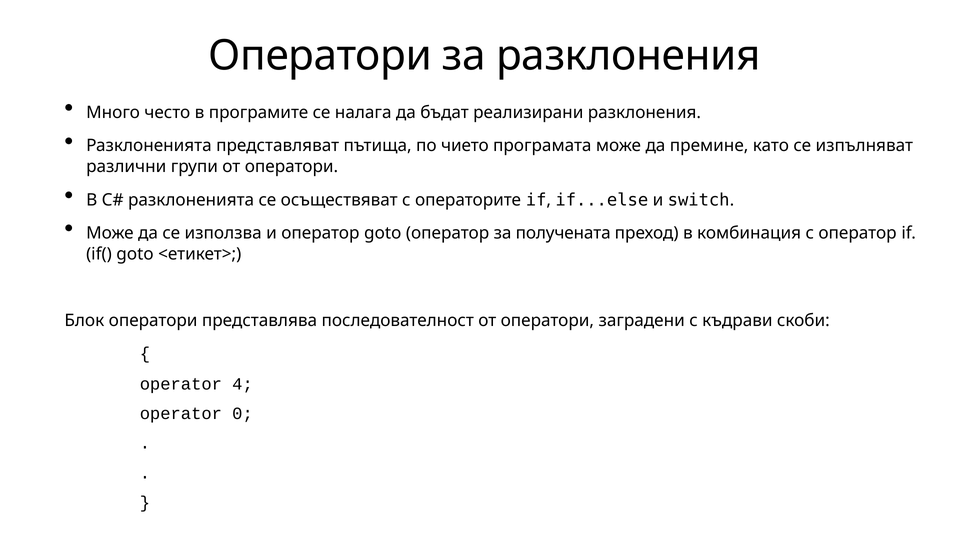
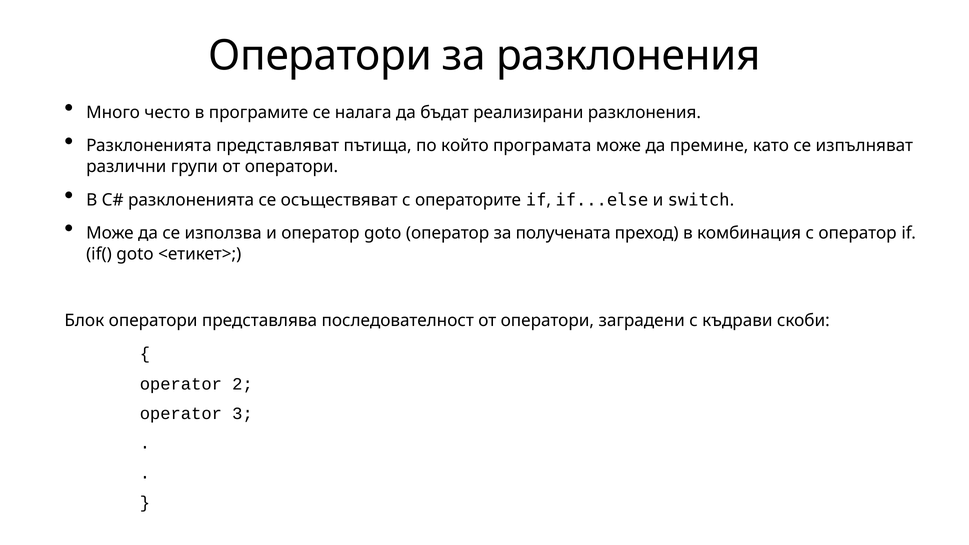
чието: чието -> който (465, 146)
4: 4 -> 2 (243, 384)
0: 0 -> 3 (243, 414)
